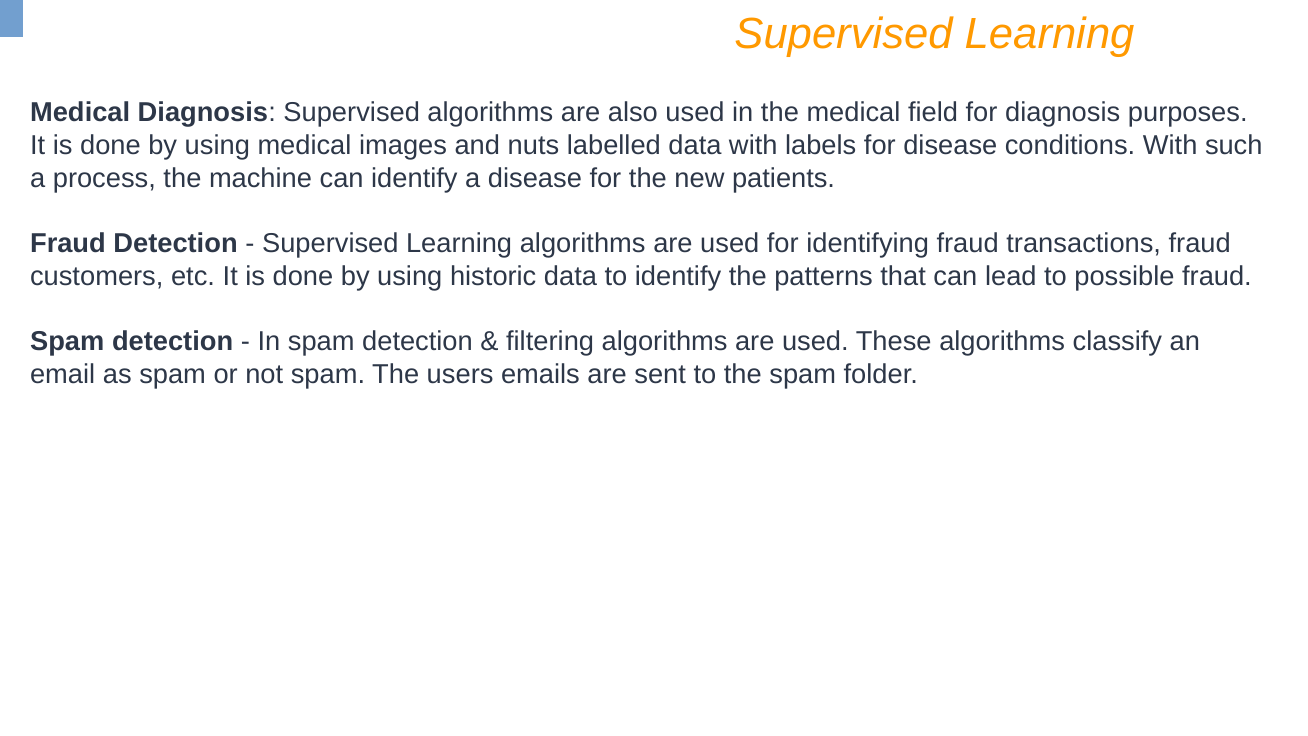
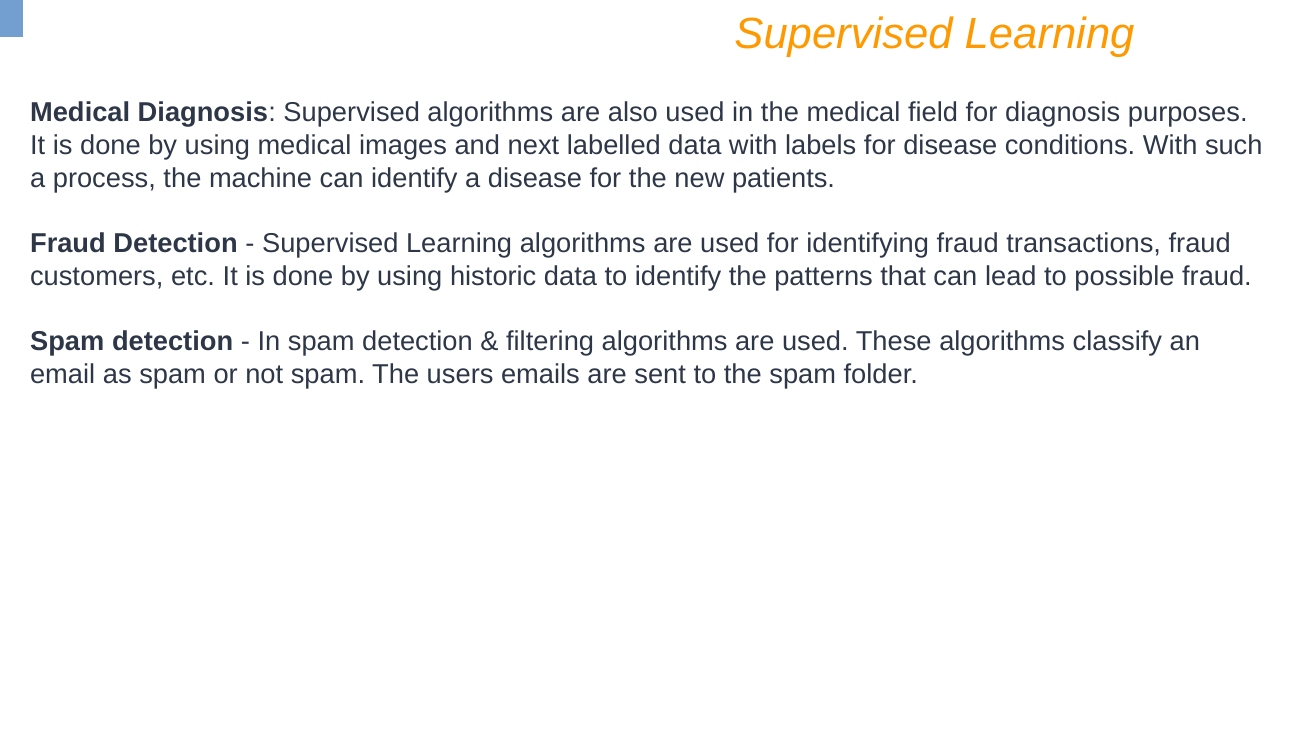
nuts: nuts -> next (533, 145)
